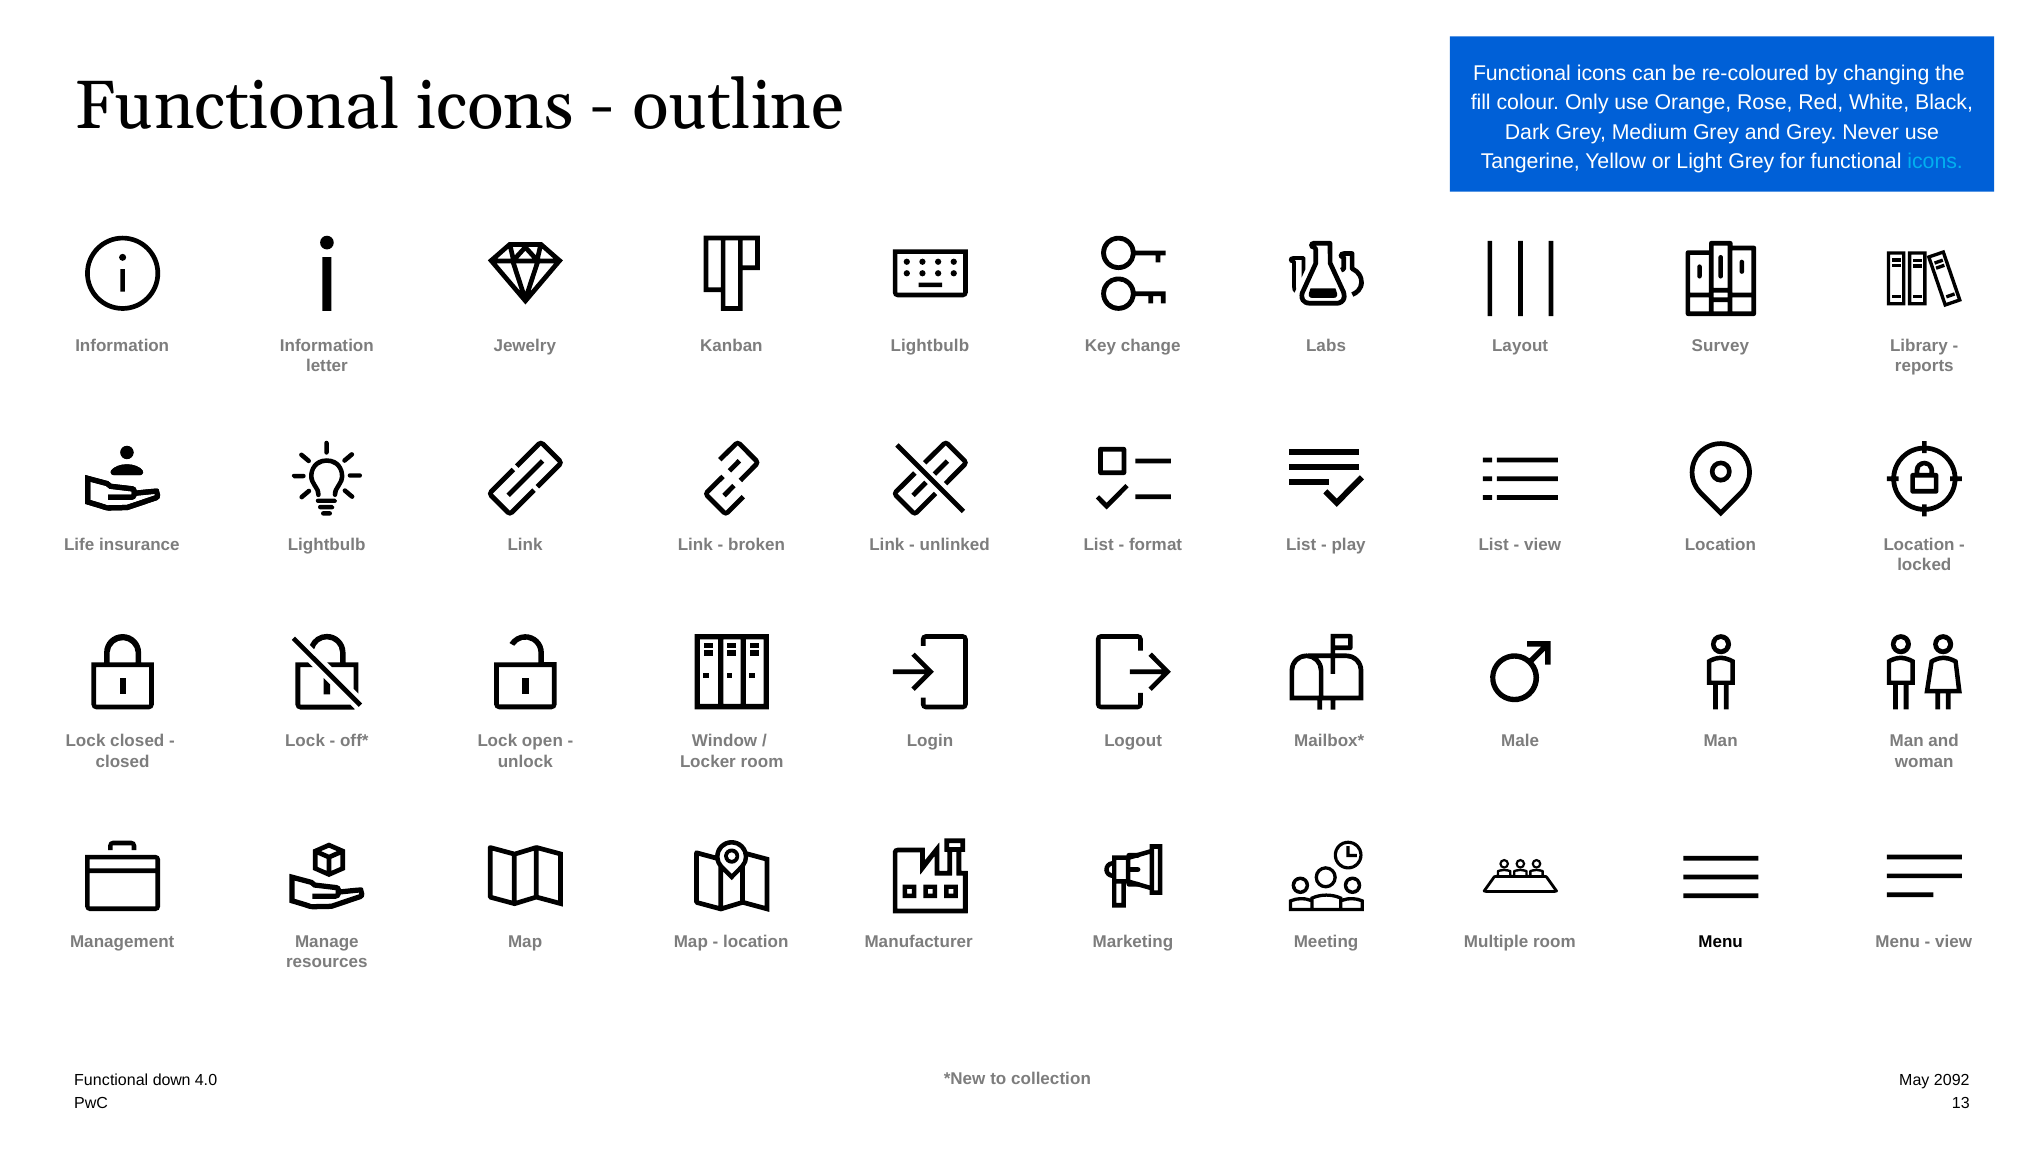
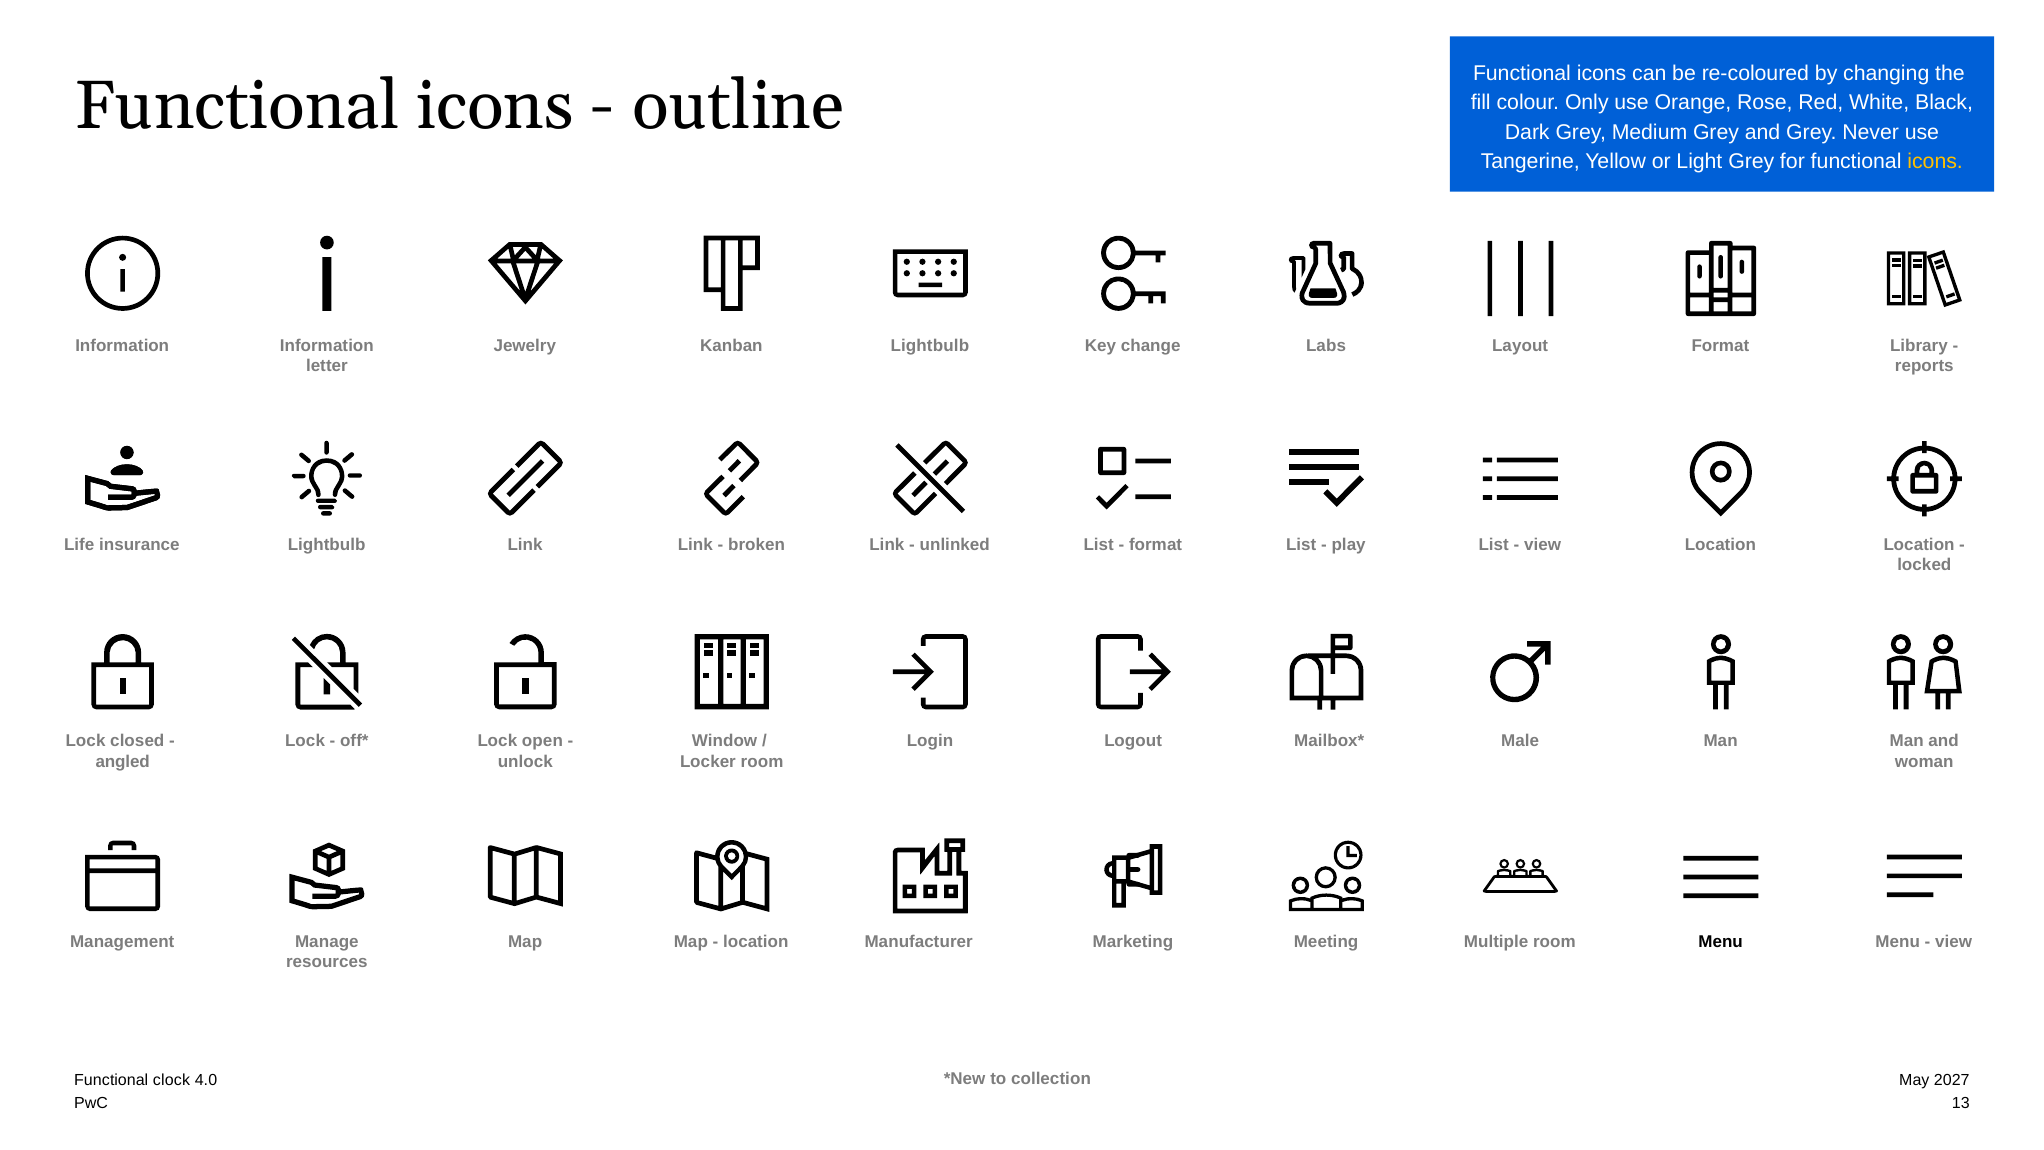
icons colour: light blue -> yellow (1935, 161)
Survey: Survey -> Format (1720, 345)
closed: closed -> angled (123, 761)
down: down -> clock (172, 1080)
2092: 2092 -> 2027 (1952, 1080)
